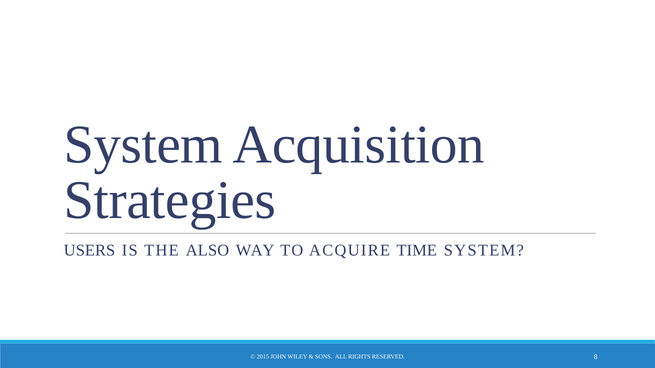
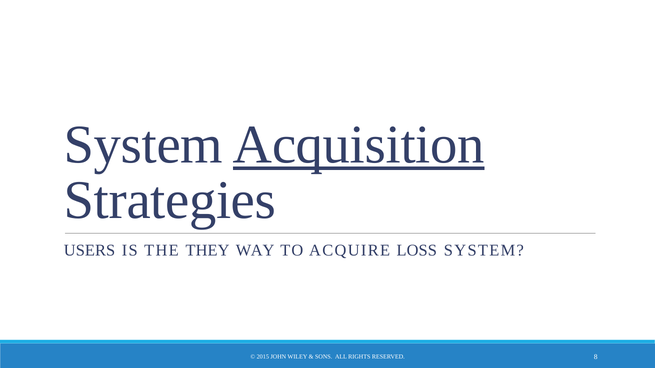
Acquisition underline: none -> present (359, 145)
ALSO: ALSO -> THEY (208, 250)
TIME: TIME -> LOSS (417, 250)
